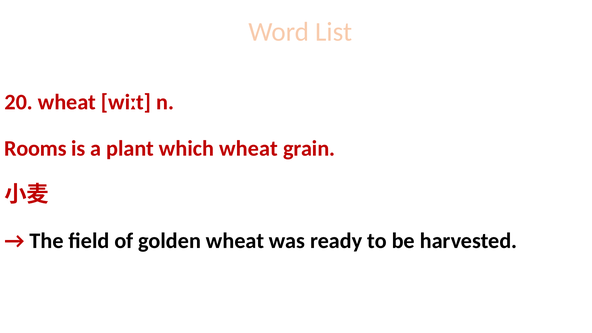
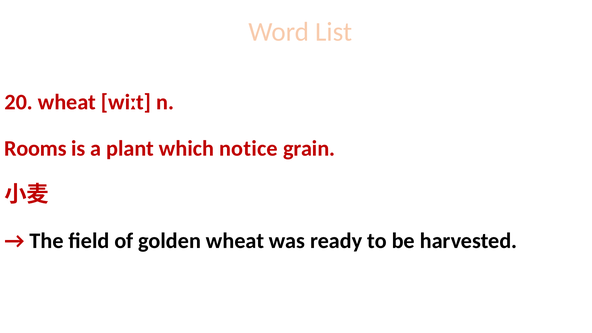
which wheat: wheat -> notice (248, 148)
